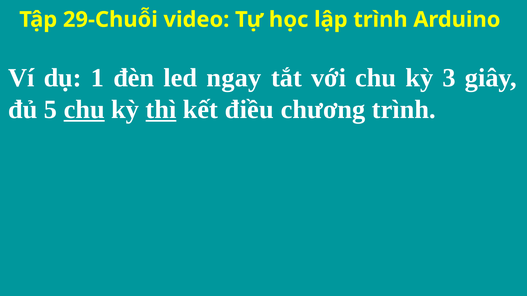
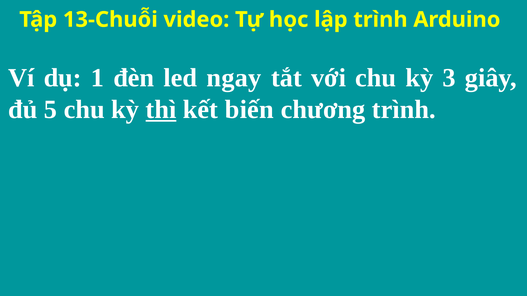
29-Chuỗi: 29-Chuỗi -> 13-Chuỗi (110, 20)
chu underline: present -> none (84, 110)
điều: điều -> biến (249, 110)
